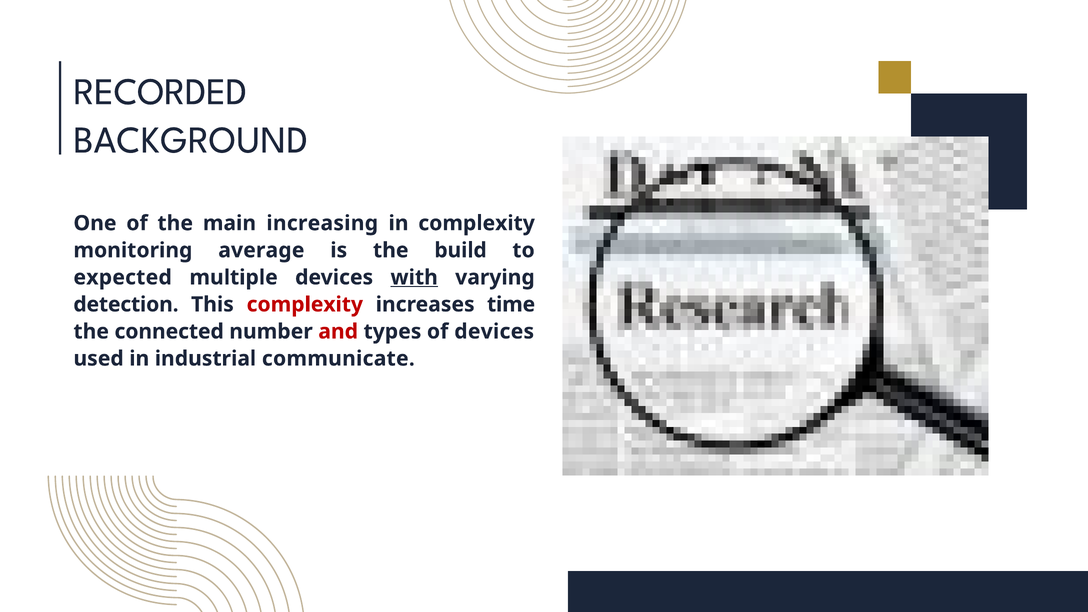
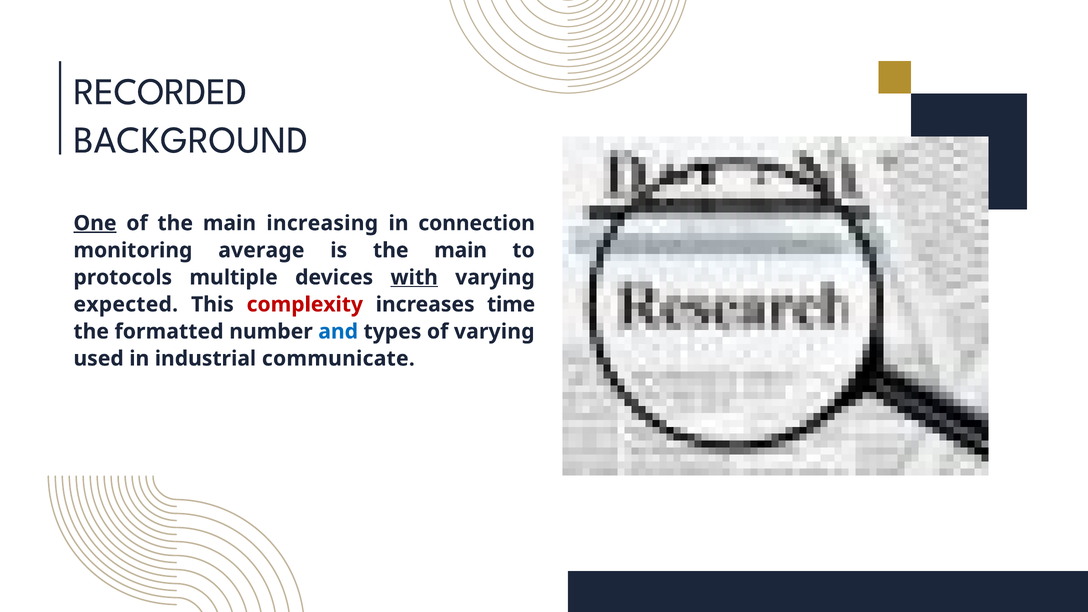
One underline: none -> present (95, 223)
in complexity: complexity -> connection (477, 223)
is the build: build -> main (461, 250)
expected: expected -> protocols (123, 277)
detection: detection -> expected (126, 304)
connected: connected -> formatted (169, 332)
and colour: red -> blue (338, 332)
of devices: devices -> varying (494, 332)
